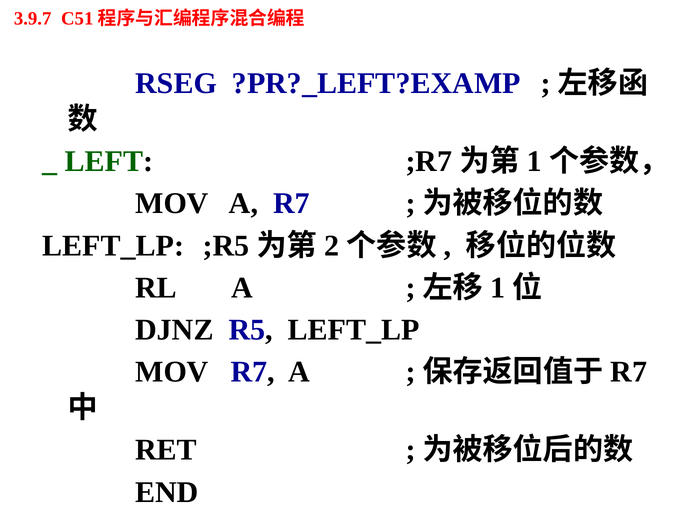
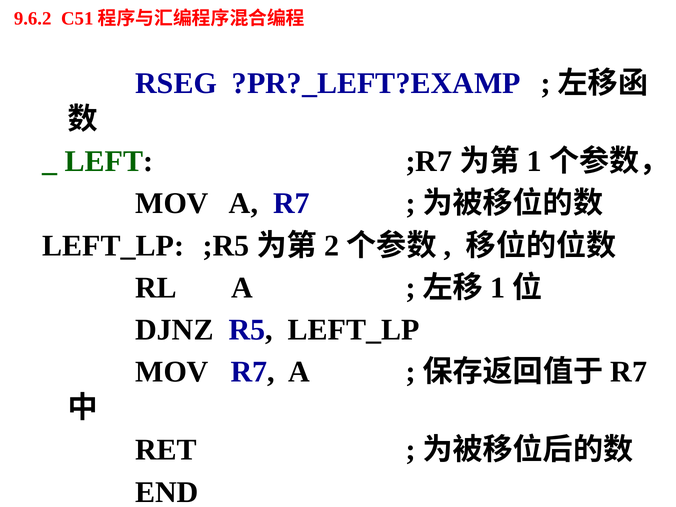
3.9.7: 3.9.7 -> 9.6.2 (33, 19)
